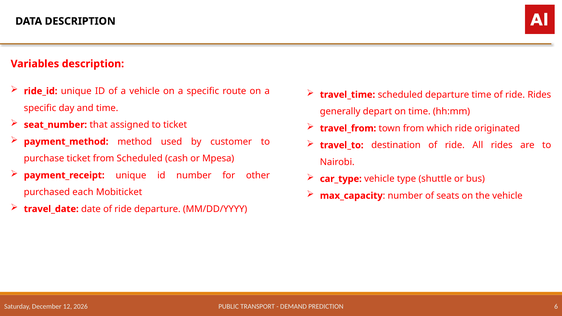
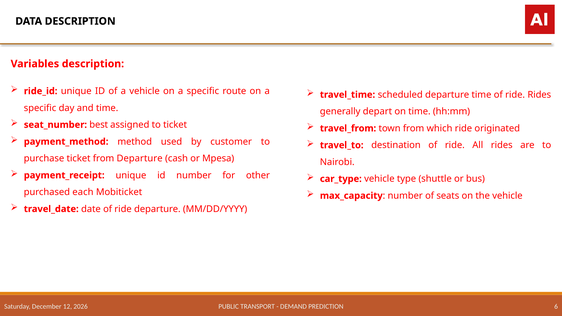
that: that -> best (99, 125)
from Scheduled: Scheduled -> Departure (140, 159)
